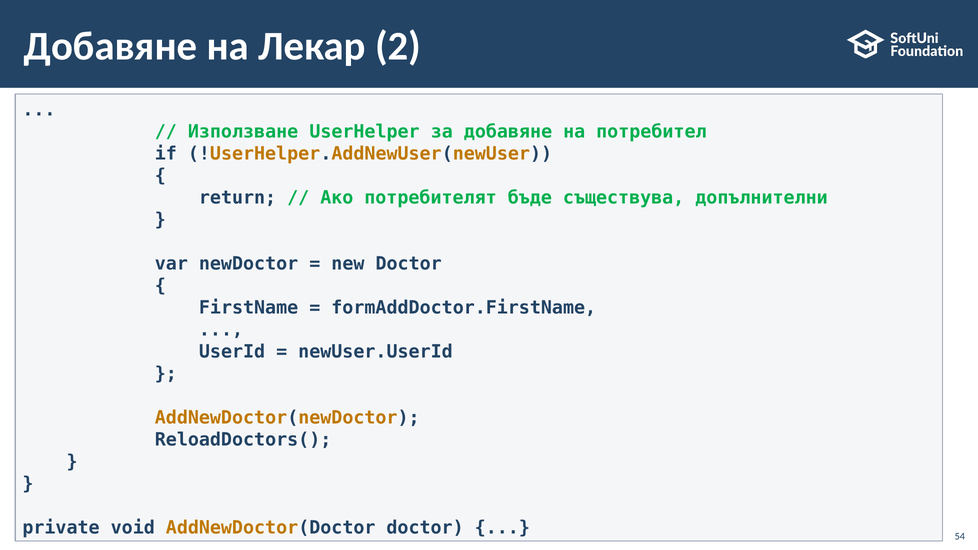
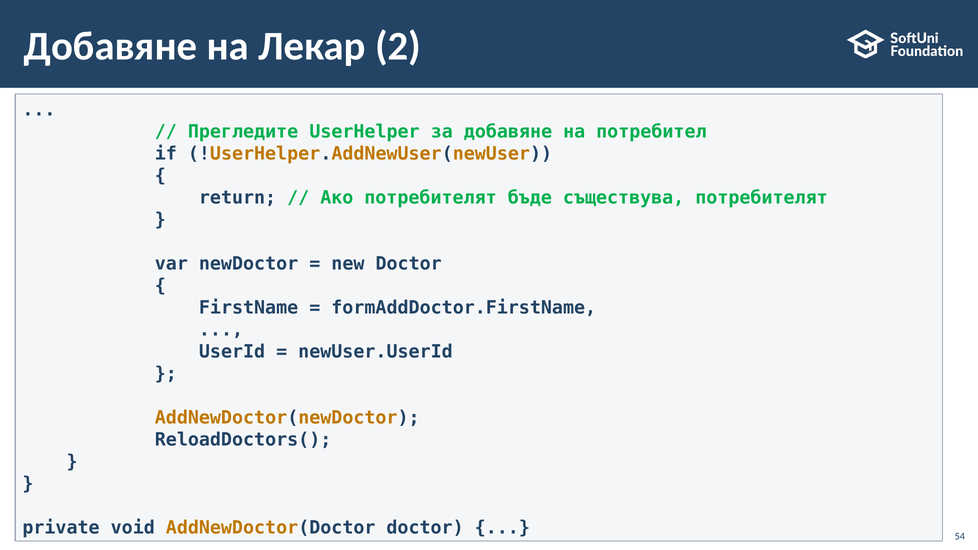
Използване: Използване -> Прегледите (243, 132)
съществува допълнителни: допълнителни -> потребителят (762, 198)
